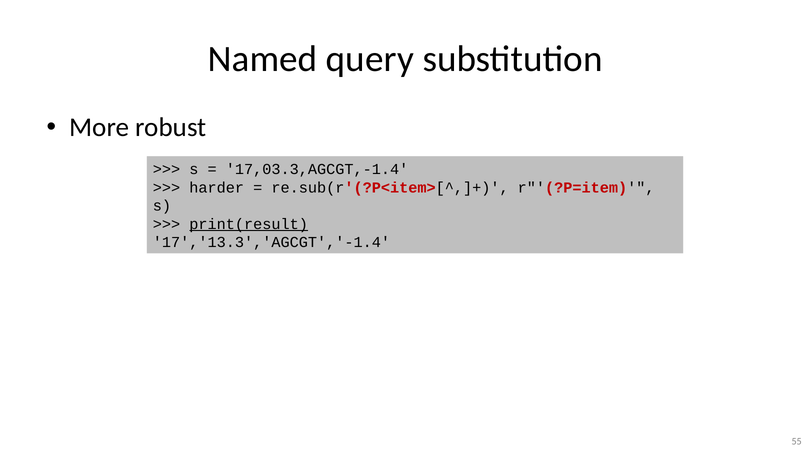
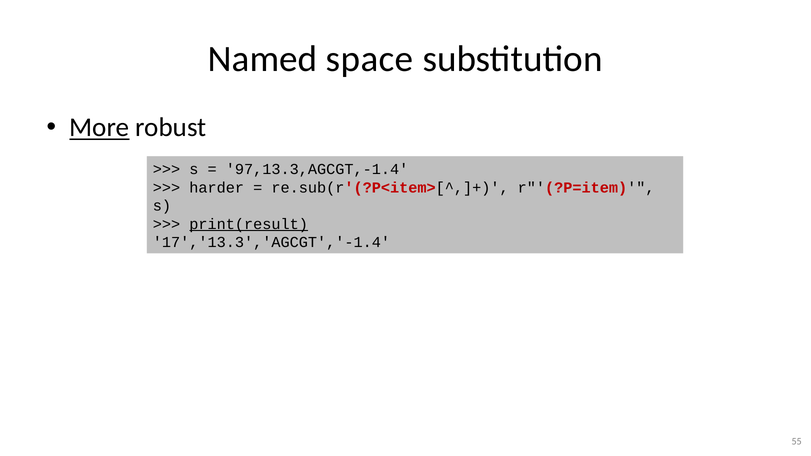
query: query -> space (370, 59)
More underline: none -> present (99, 128)
17,03.3,AGCGT,-1.4: 17,03.3,AGCGT,-1.4 -> 97,13.3,AGCGT,-1.4 (317, 169)
